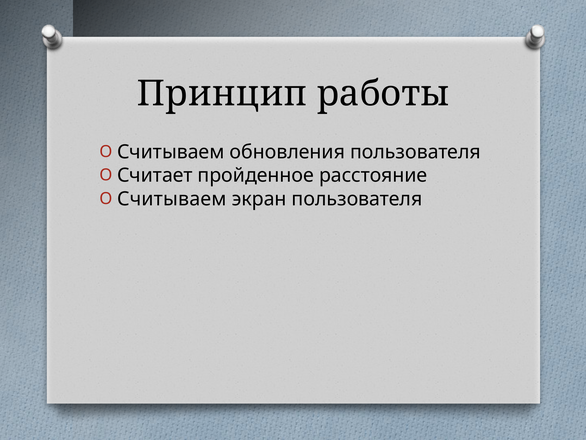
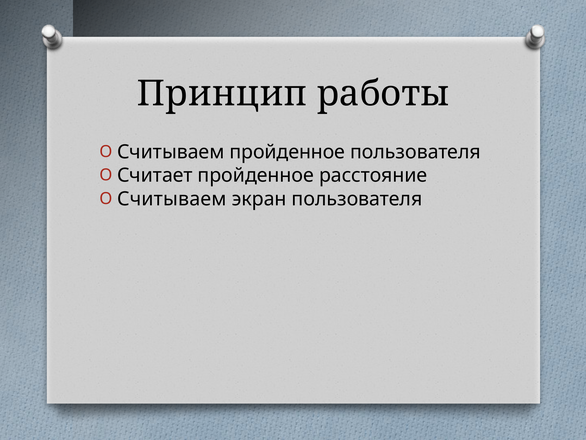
Считываем обновления: обновления -> пройденное (287, 152)
